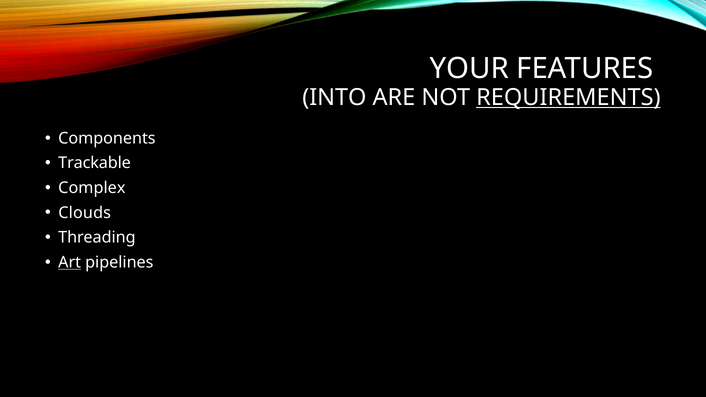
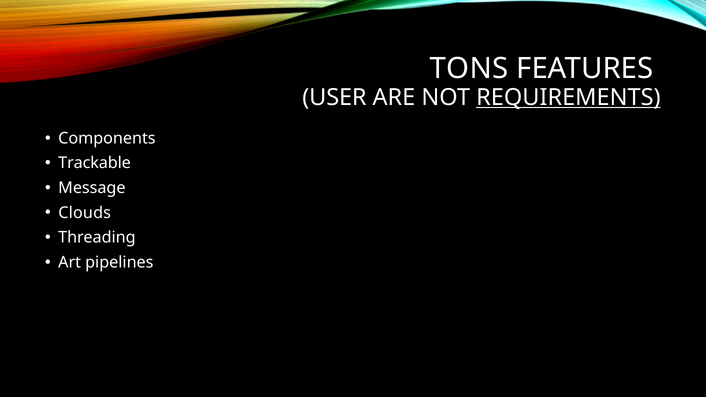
YOUR: YOUR -> TONS (469, 69)
INTO: INTO -> USER (334, 97)
Complex: Complex -> Message (92, 188)
Art underline: present -> none (70, 262)
